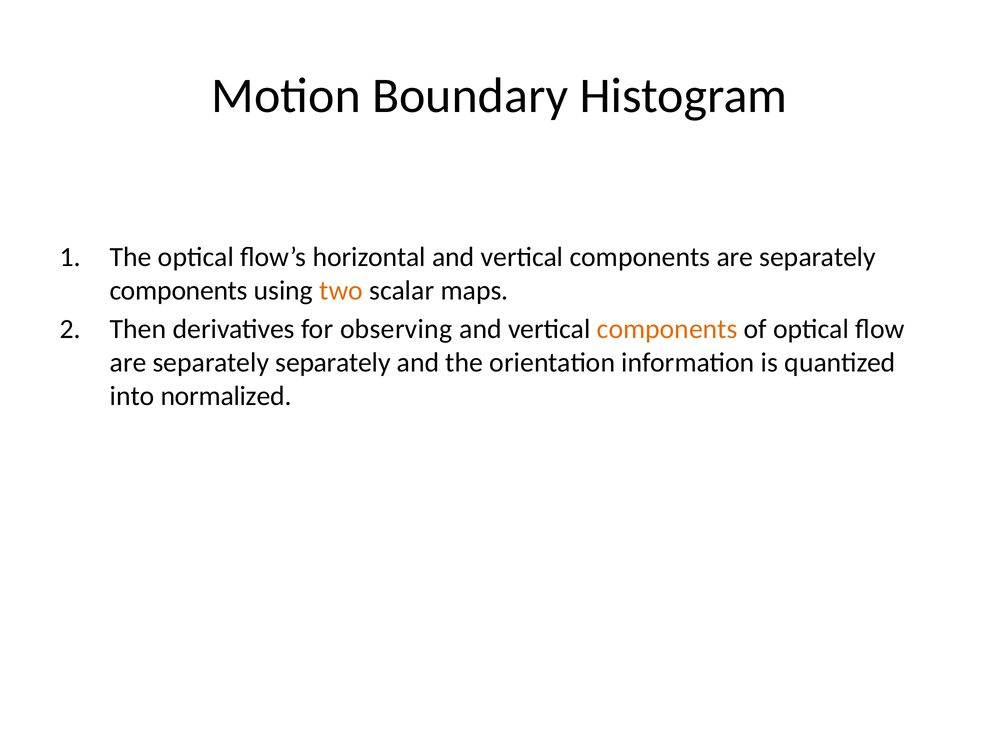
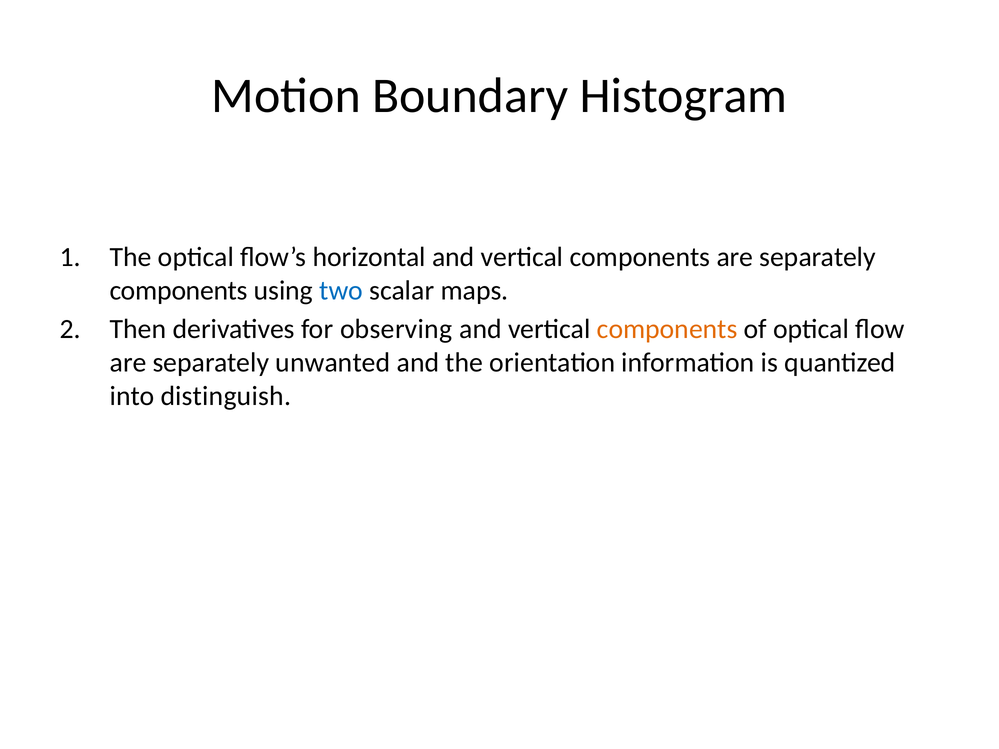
two colour: orange -> blue (341, 291)
separately separately: separately -> unwanted (333, 363)
normalized: normalized -> distinguish (226, 396)
